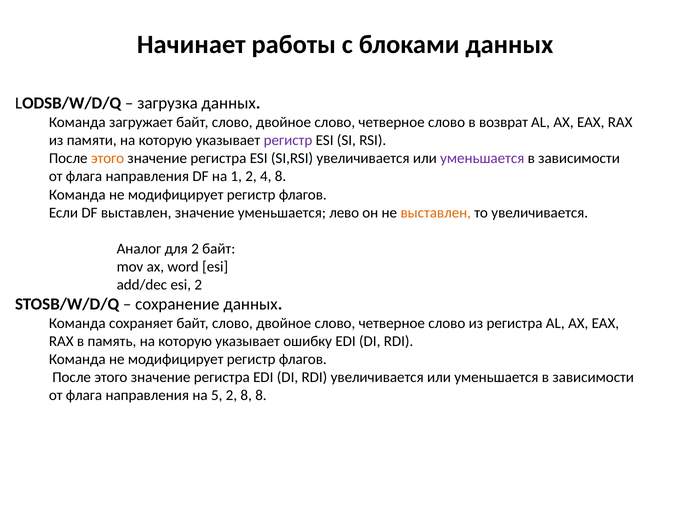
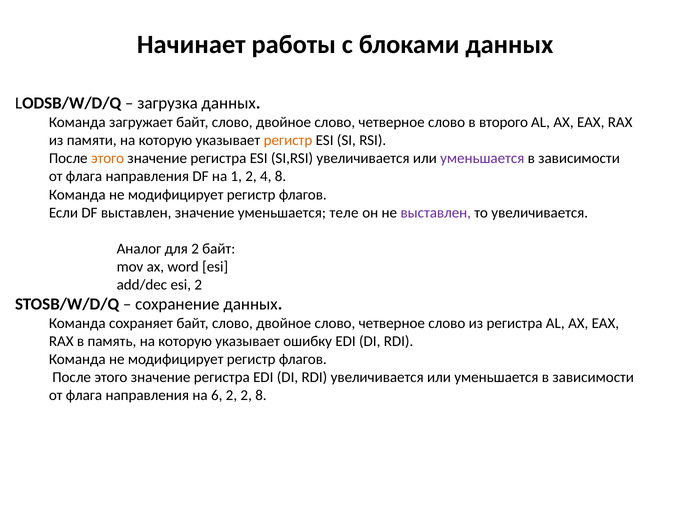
возврат: возврат -> второго (504, 122)
регистр colour: purple -> orange (288, 141)
лево: лево -> теле (344, 213)
выставлен colour: orange -> purple (436, 213)
5: 5 -> 6 (217, 396)
2 8: 8 -> 2 (246, 396)
